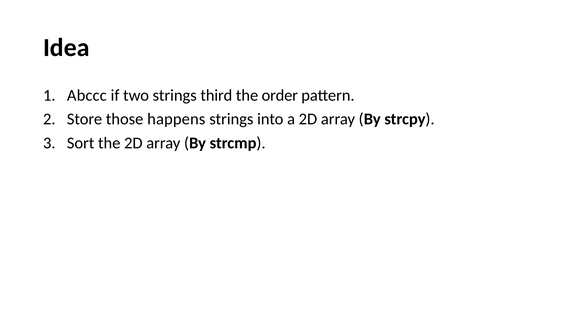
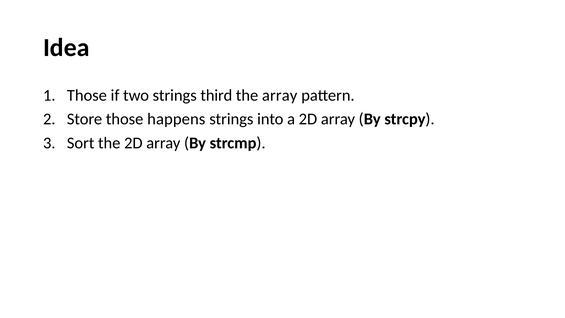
Abccc: Abccc -> Those (87, 95)
the order: order -> array (280, 95)
